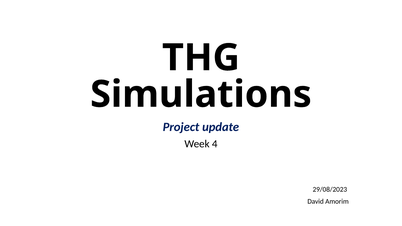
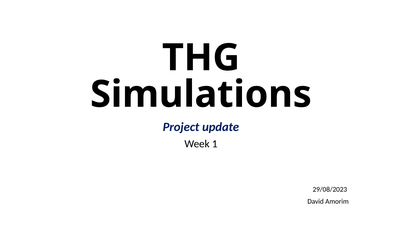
4: 4 -> 1 (215, 144)
